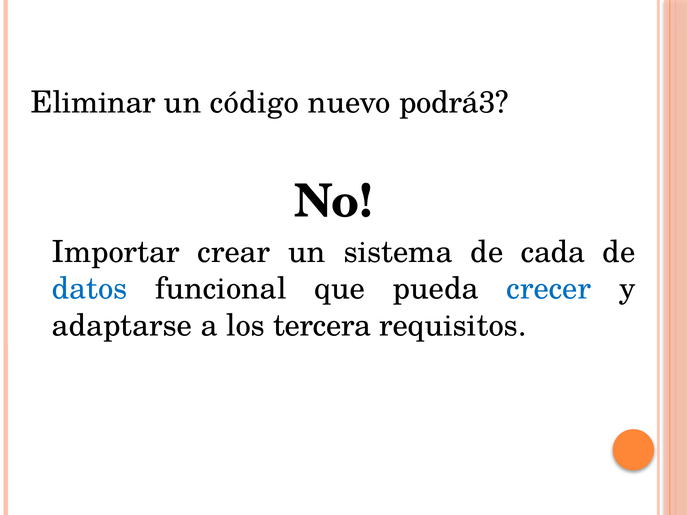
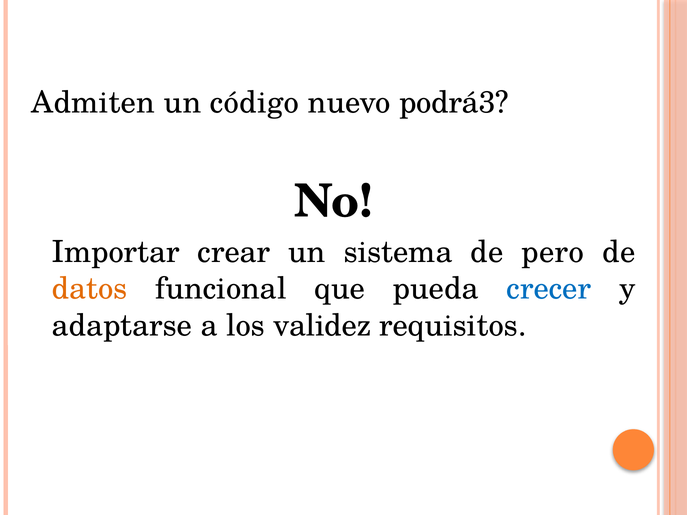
Eliminar: Eliminar -> Admiten (93, 103)
cada: cada -> pero (553, 252)
datos colour: blue -> orange (90, 289)
tercera: tercera -> validez (322, 326)
